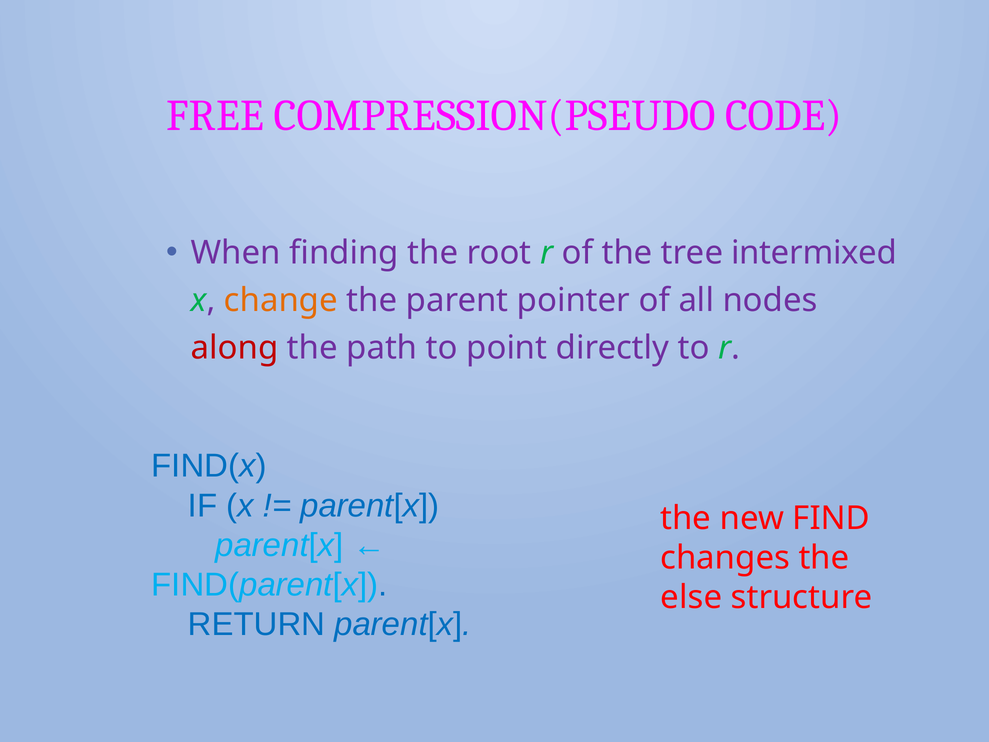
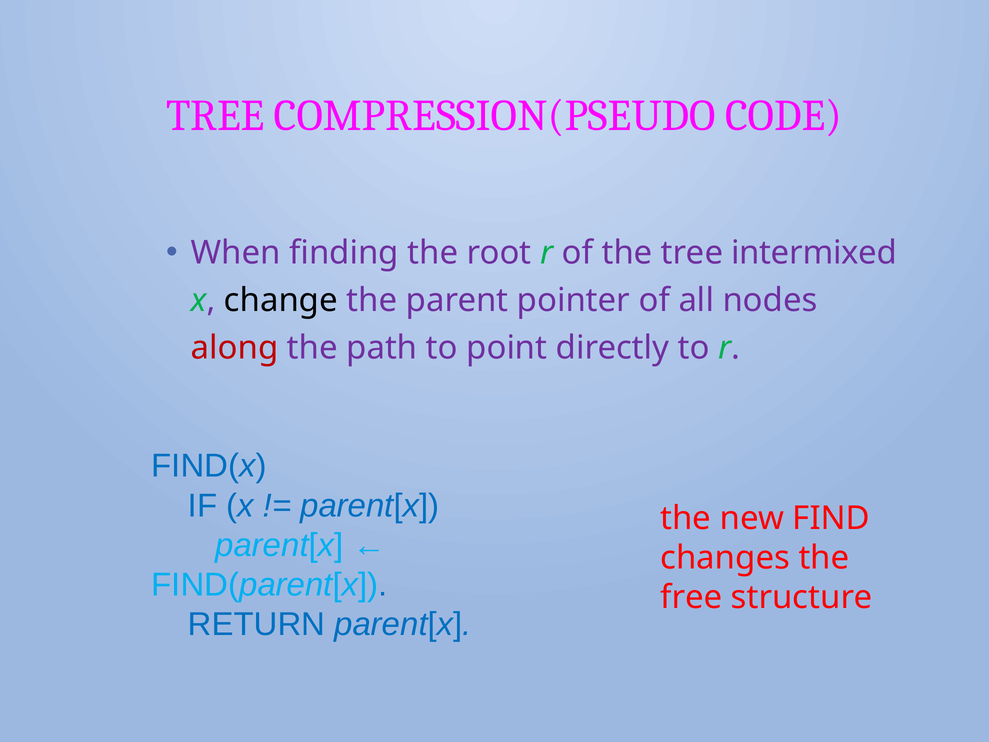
FREE: FREE -> TREE (215, 115)
change colour: orange -> black (281, 300)
else: else -> free (691, 597)
